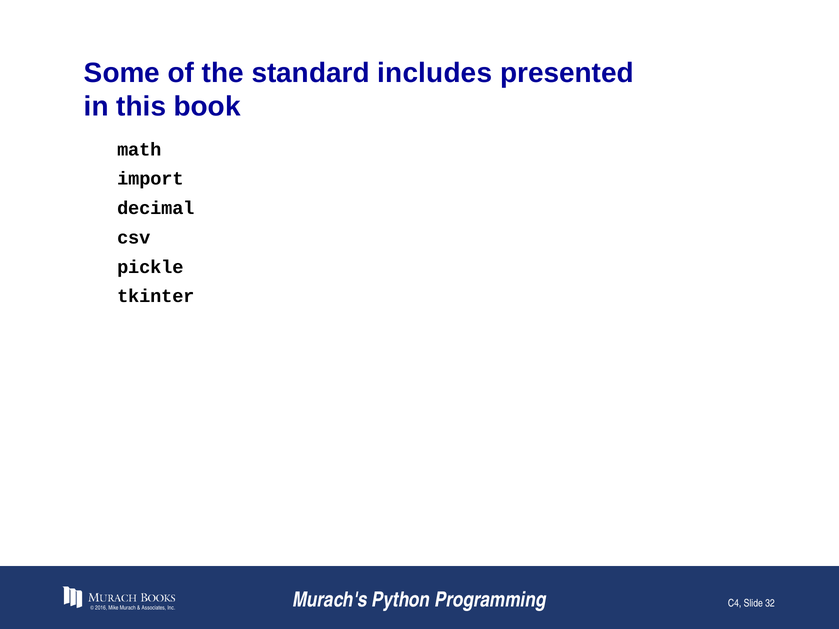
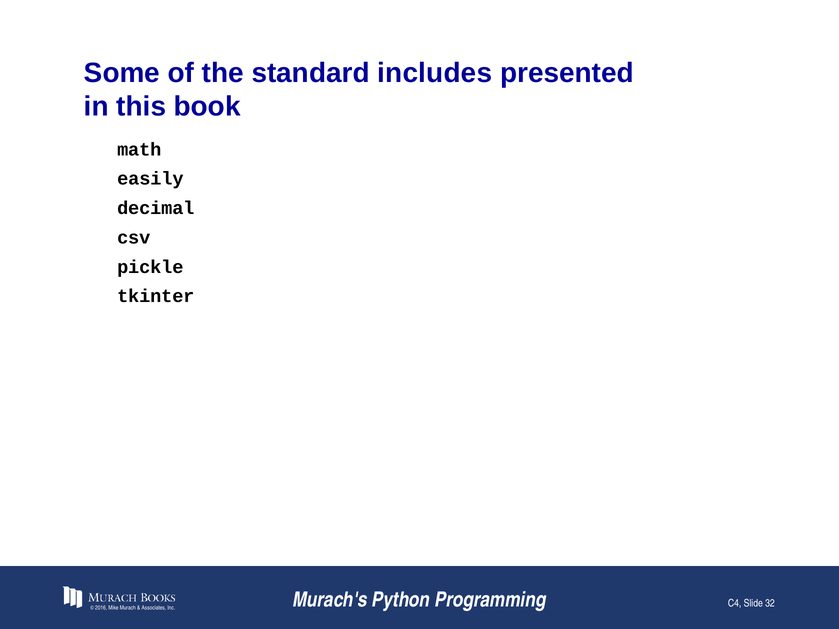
import: import -> easily (150, 179)
